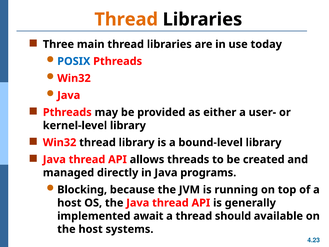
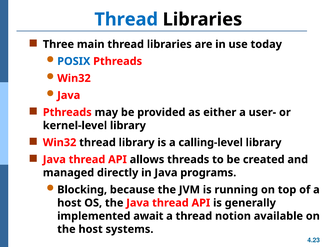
Thread colour: orange -> blue (126, 19)
bound-level: bound-level -> calling-level (211, 142)
should: should -> notion (233, 216)
